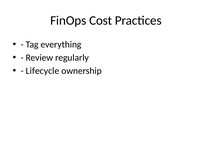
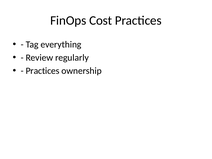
Lifecycle: Lifecycle -> Practices (43, 71)
